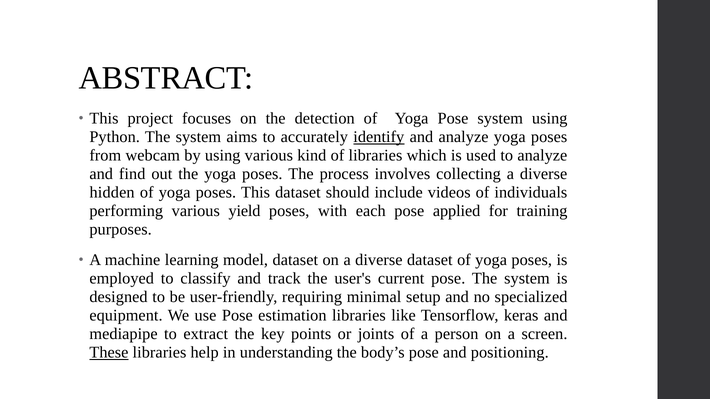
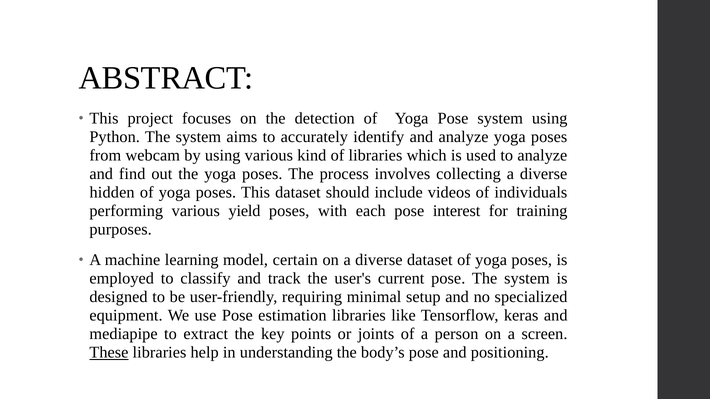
identify underline: present -> none (379, 137)
applied: applied -> interest (457, 211)
model dataset: dataset -> certain (295, 260)
